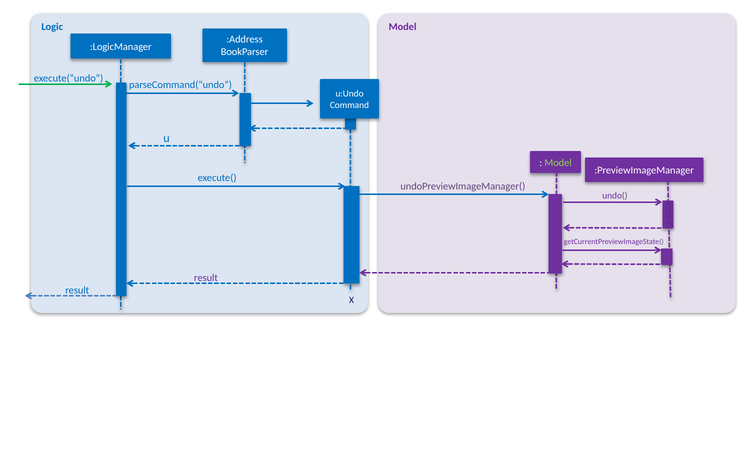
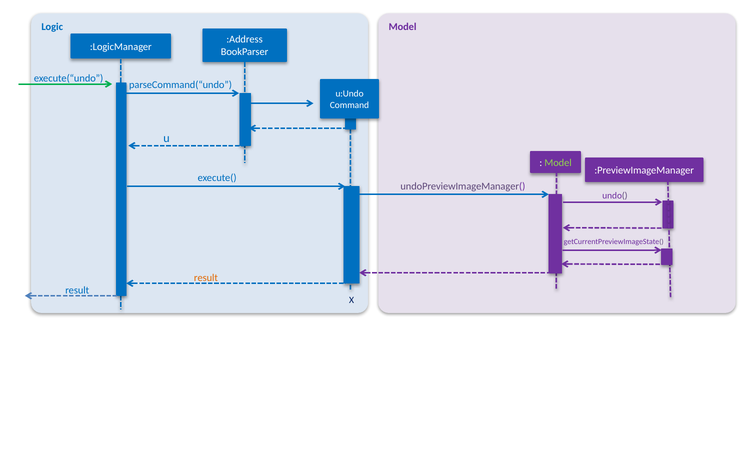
result colour: purple -> orange (206, 278)
